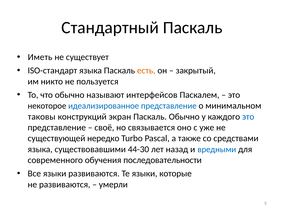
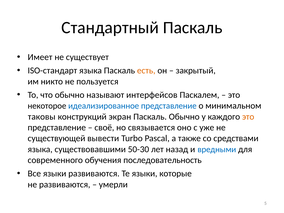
Иметь: Иметь -> Имеет (40, 57)
это colour: blue -> orange (248, 117)
нередко: нередко -> вывести (103, 138)
44-30: 44-30 -> 50-30 (138, 149)
последовательности: последовательности -> последовательность (163, 160)
